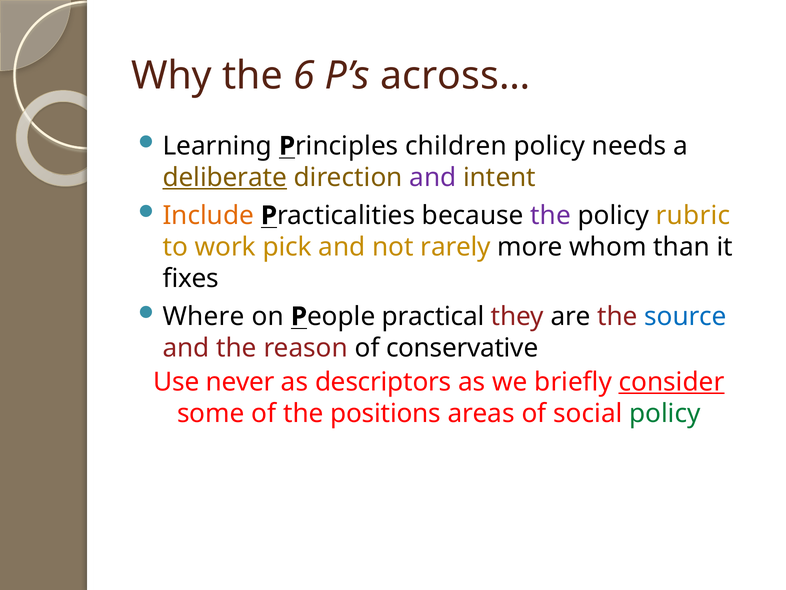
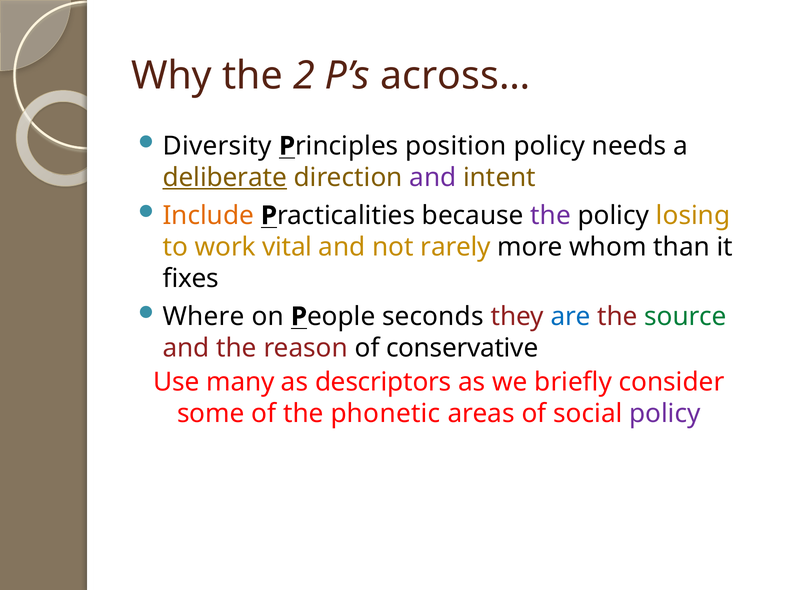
6: 6 -> 2 (304, 75)
Learning: Learning -> Diversity (217, 146)
children: children -> position (456, 146)
rubric: rubric -> losing (693, 215)
pick: pick -> vital (287, 247)
practical: practical -> seconds (433, 316)
are colour: black -> blue (571, 316)
source colour: blue -> green (686, 316)
never: never -> many (240, 382)
consider underline: present -> none (672, 382)
positions: positions -> phonetic (385, 413)
policy colour: green -> purple (665, 413)
